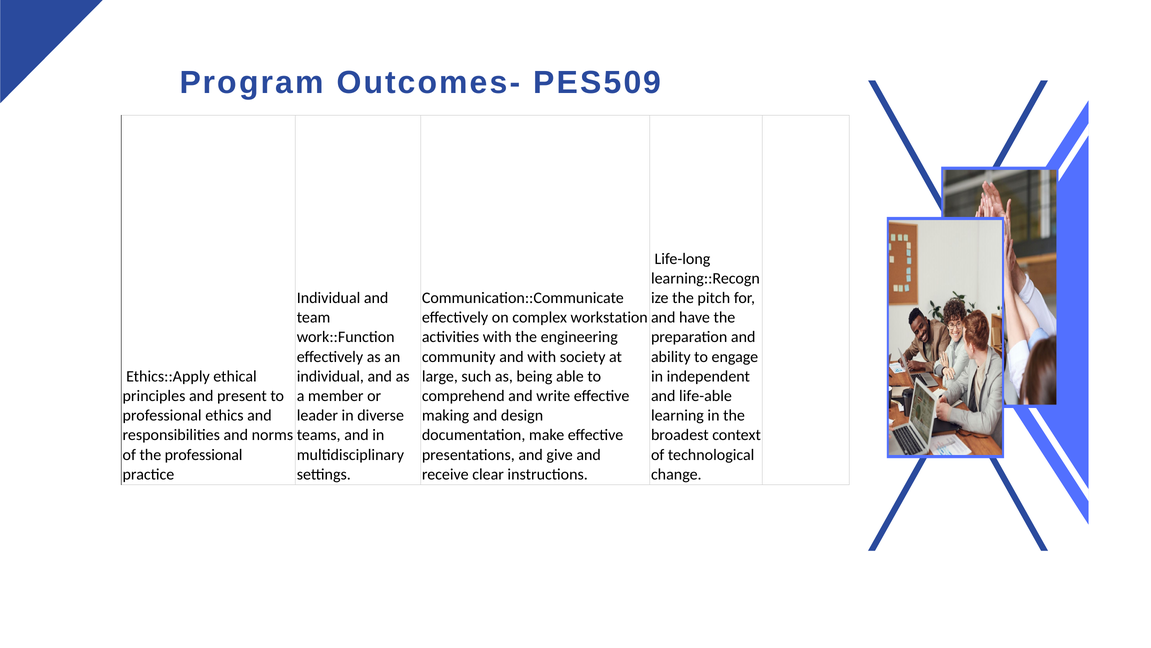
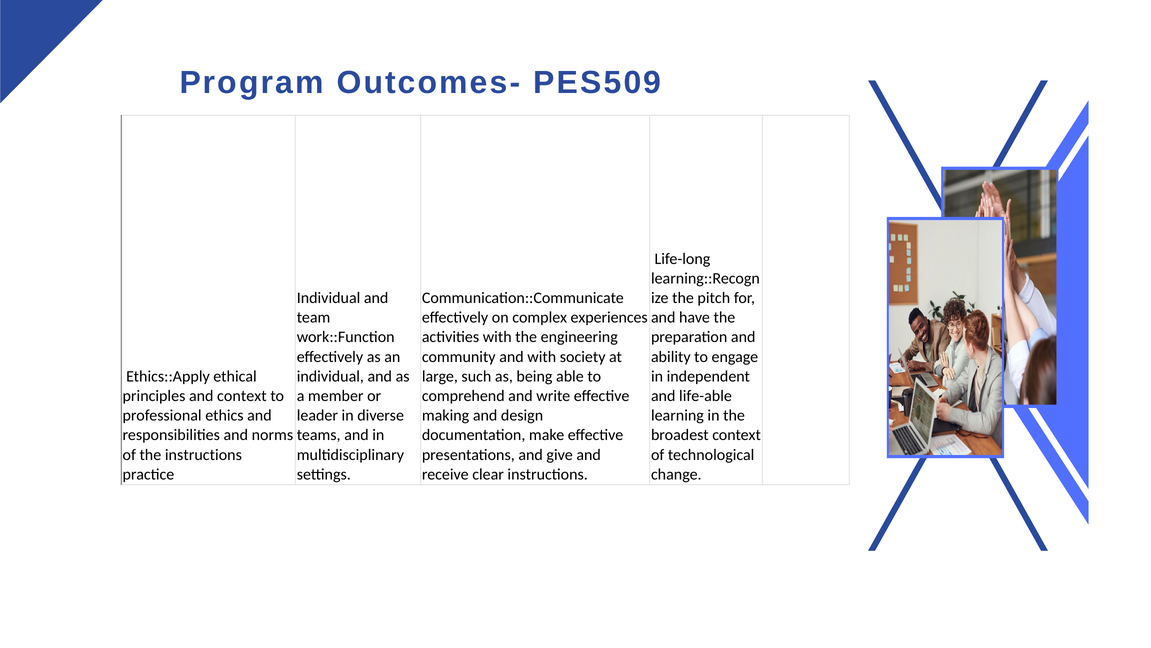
workstation: workstation -> experiences (609, 317)
and present: present -> context (242, 396)
the professional: professional -> instructions (203, 454)
